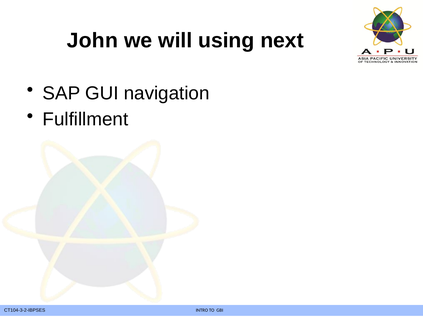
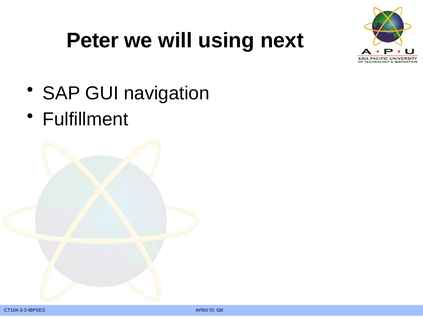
John: John -> Peter (93, 41)
